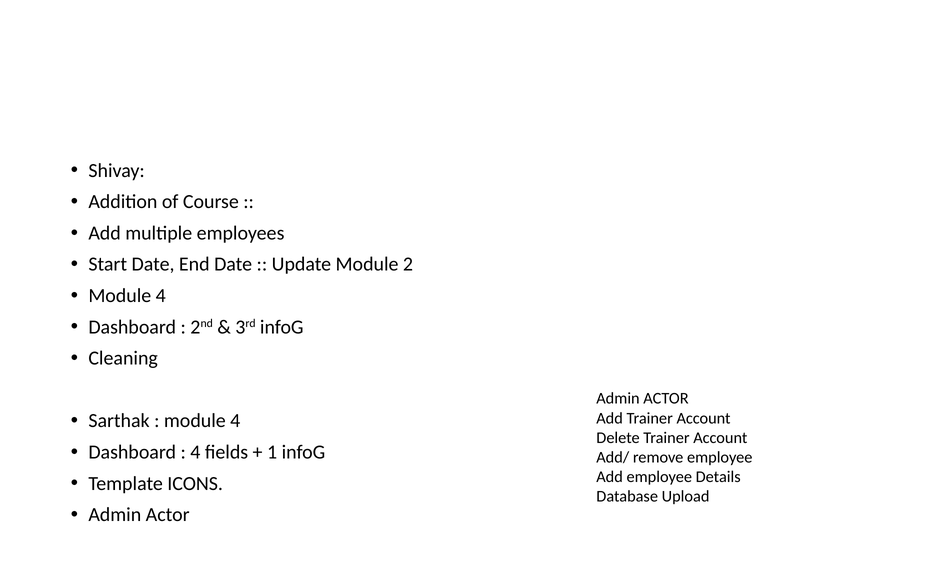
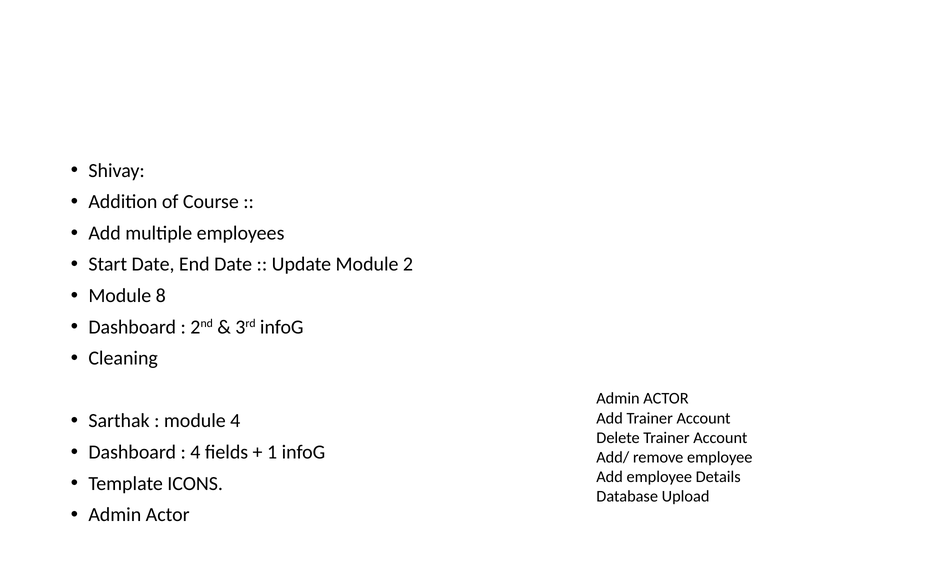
4: 4 -> 8 (161, 296)
